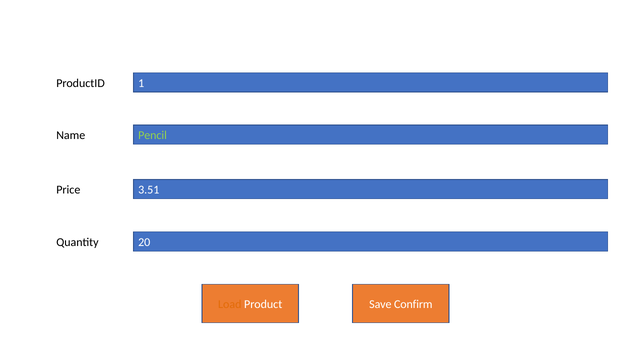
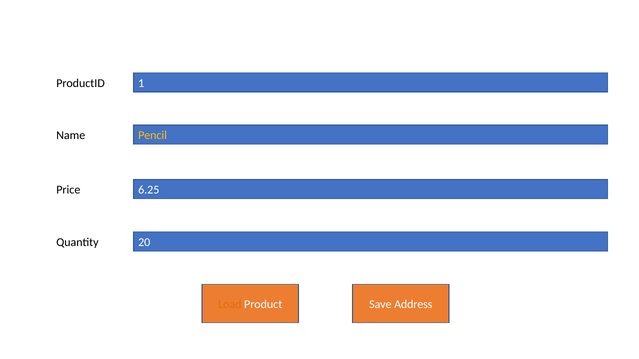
Pencil colour: light green -> yellow (153, 136)
3.51: 3.51 -> 6.25 (149, 190)
Confirm: Confirm -> Address (413, 305)
